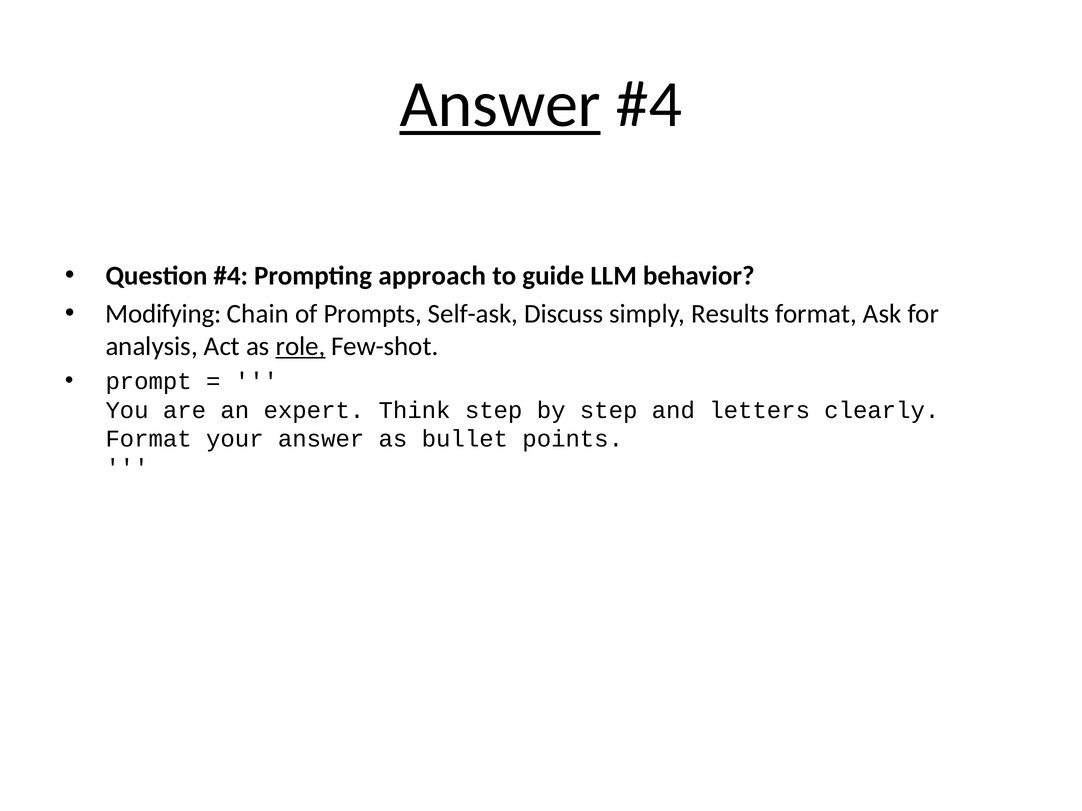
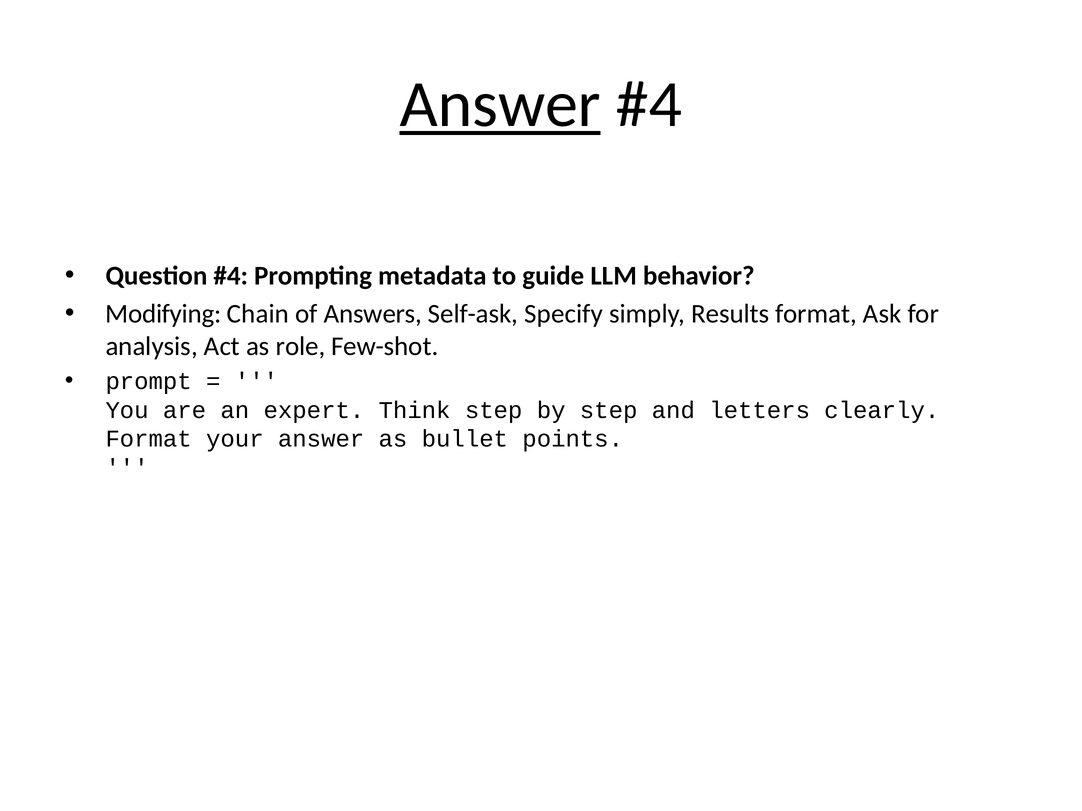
approach: approach -> metadata (432, 276)
Prompts: Prompts -> Answers (373, 314)
Discuss: Discuss -> Specify (564, 314)
role underline: present -> none (301, 346)
